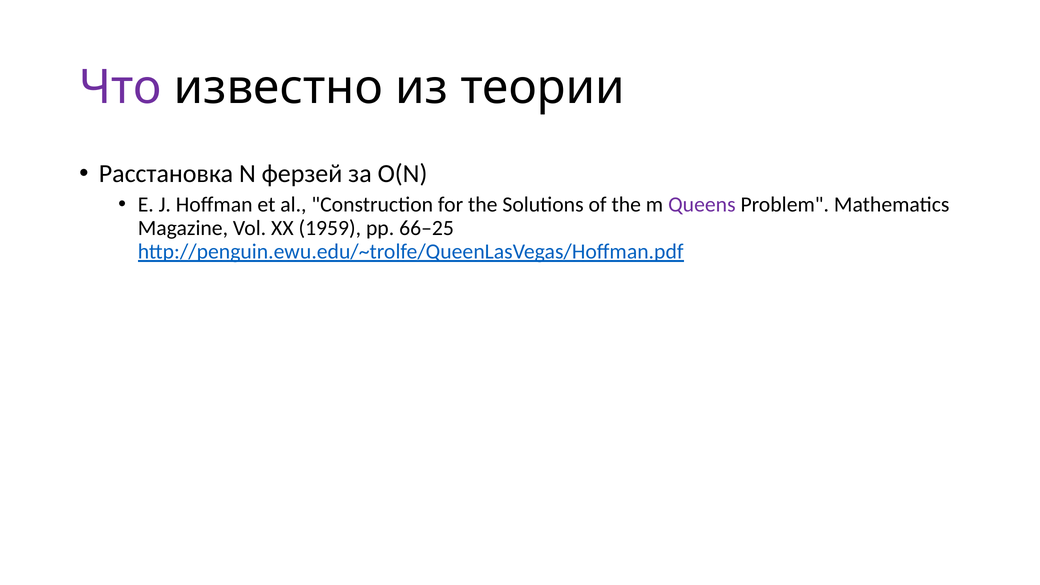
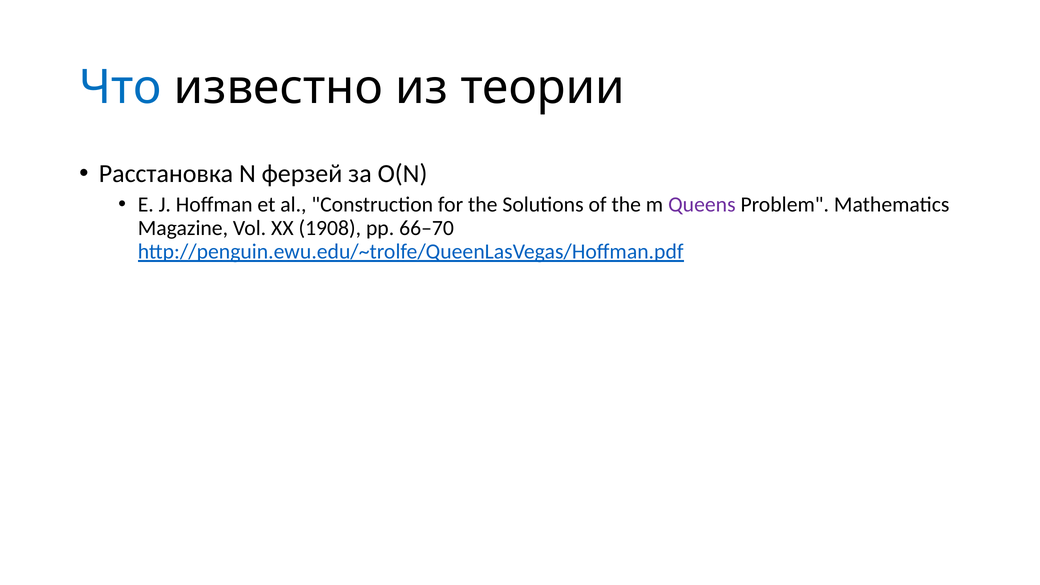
Что colour: purple -> blue (120, 87)
1959: 1959 -> 1908 (330, 228)
66–25: 66–25 -> 66–70 (427, 228)
